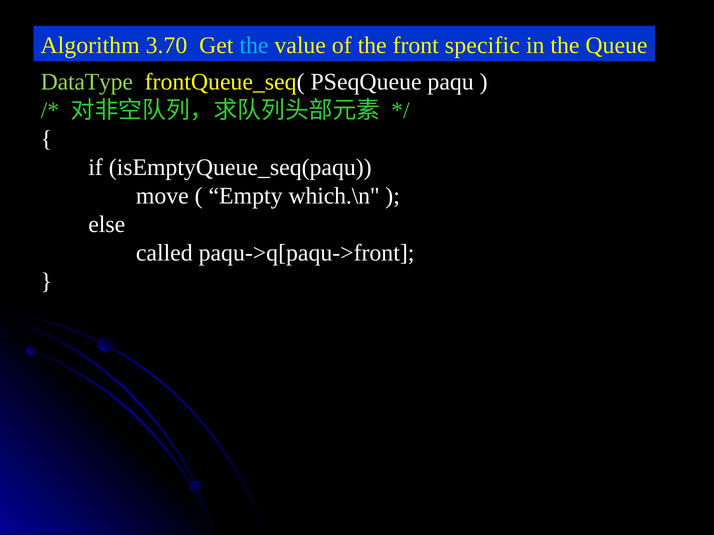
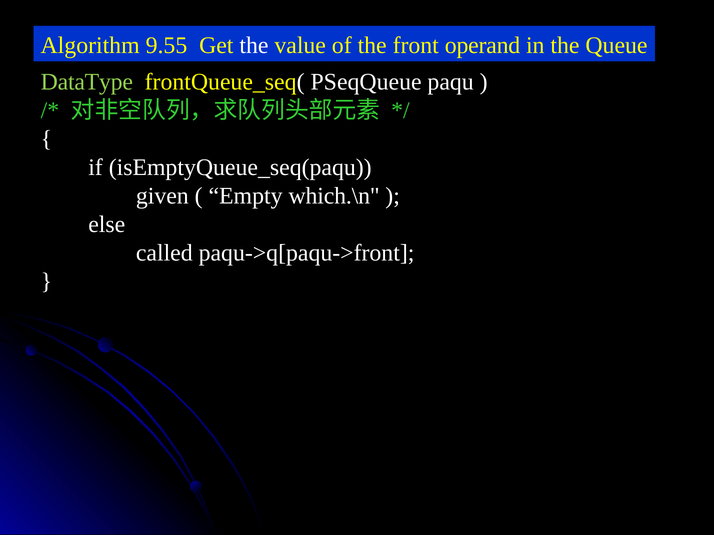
3.70: 3.70 -> 9.55 (166, 45)
the colour: light blue -> white (254, 45)
specific: specific -> operand (483, 45)
move: move -> given (162, 196)
